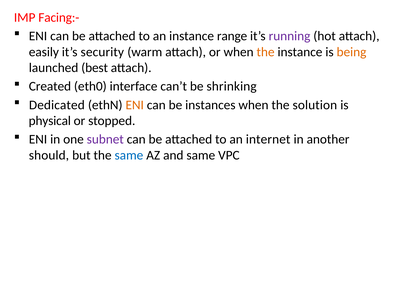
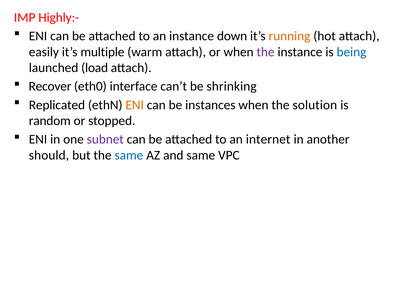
Facing:-: Facing:- -> Highly:- (59, 18)
range: range -> down (232, 36)
running colour: purple -> orange (290, 36)
security: security -> multiple (102, 52)
the colour: orange -> purple (266, 52)
being colour: orange -> blue (352, 52)
best: best -> load (95, 68)
Created: Created -> Recover (50, 86)
Dedicated: Dedicated -> Replicated (57, 105)
physical: physical -> random (50, 121)
